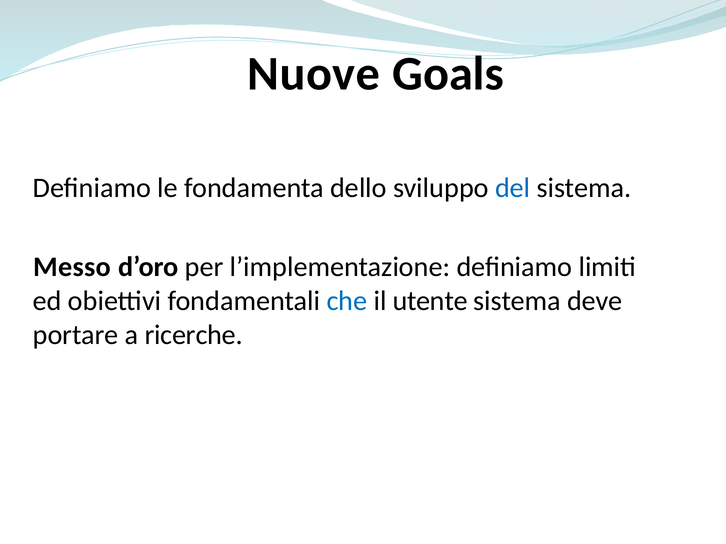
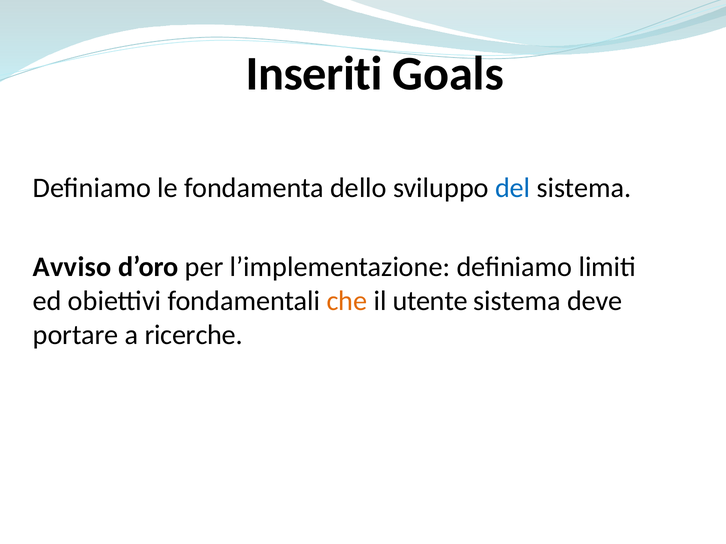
Nuove: Nuove -> Inseriti (314, 74)
Messo: Messo -> Avviso (72, 267)
che colour: blue -> orange (347, 301)
